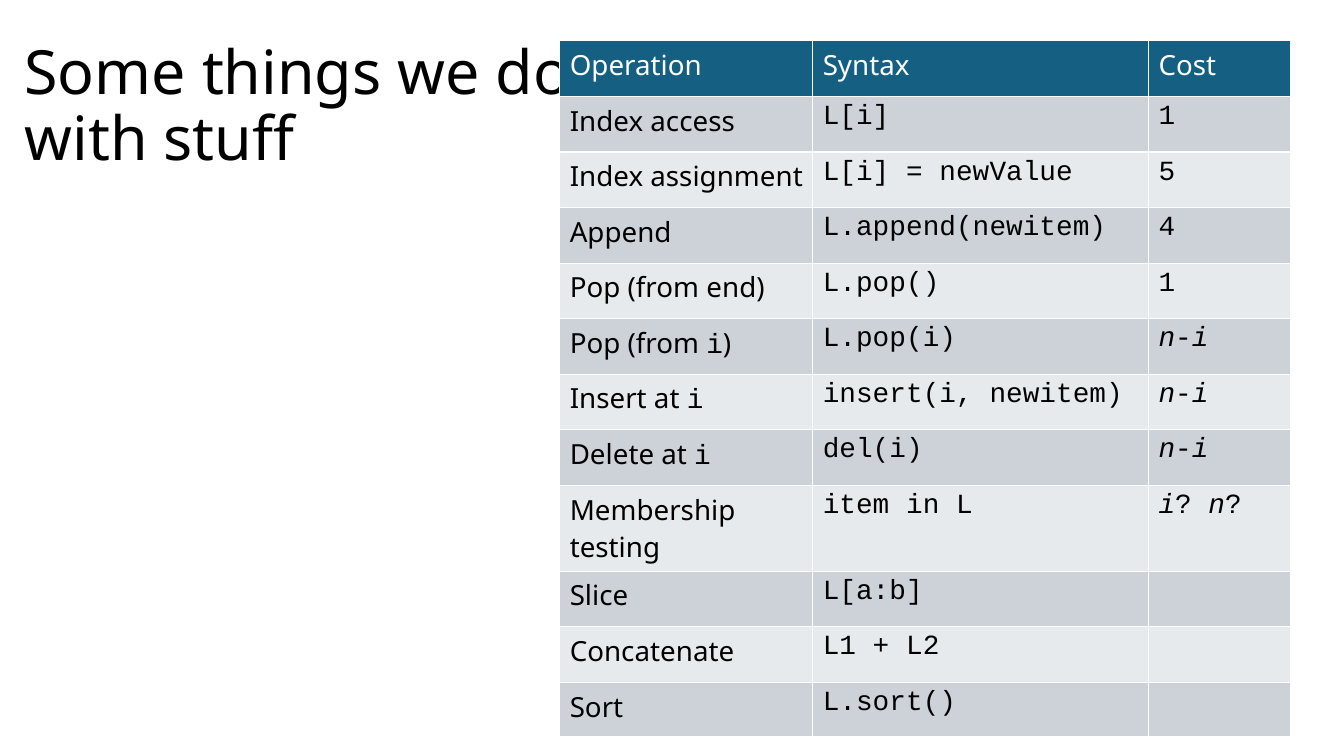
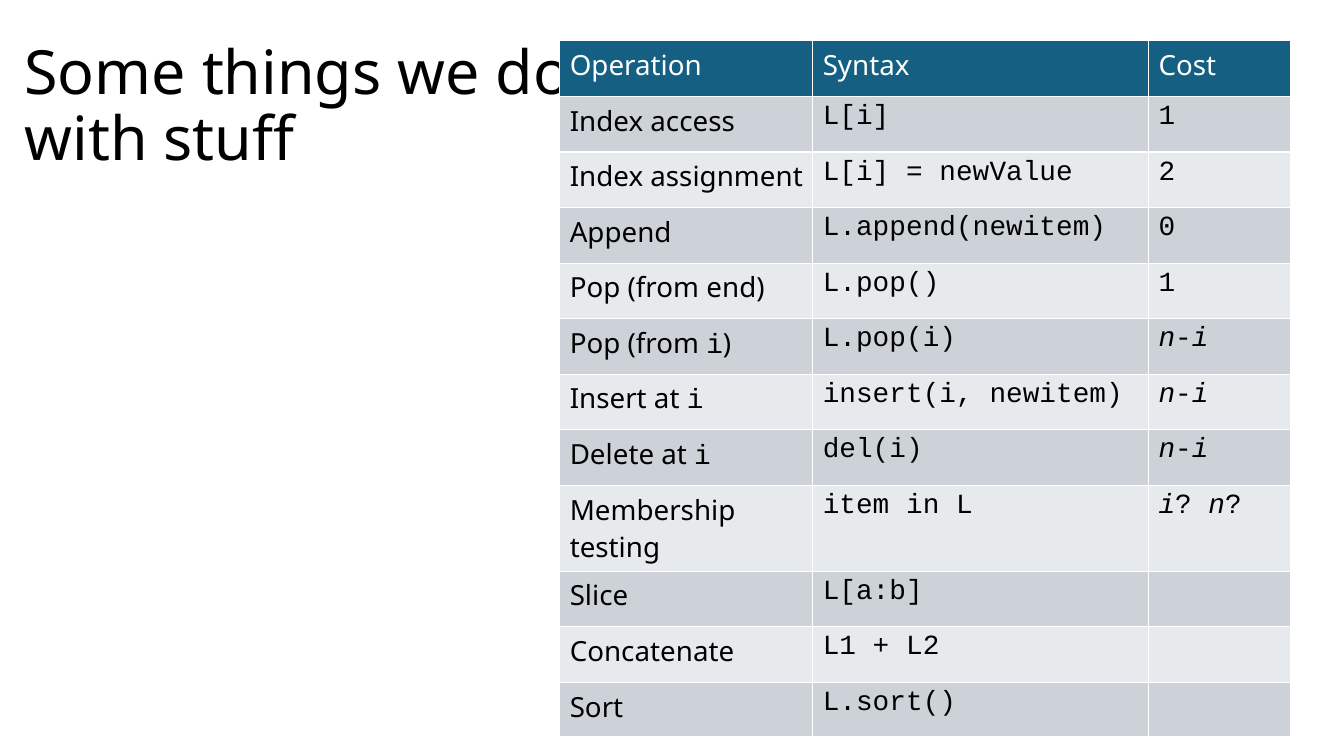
5: 5 -> 2 (1167, 171)
4: 4 -> 0 (1167, 227)
